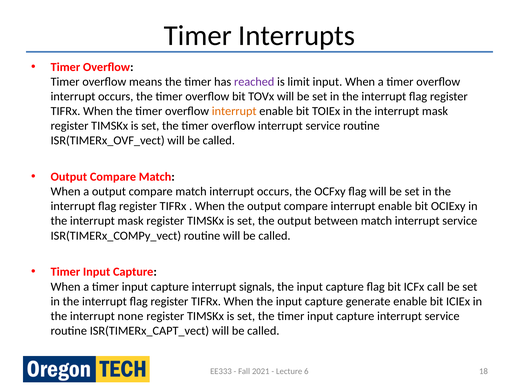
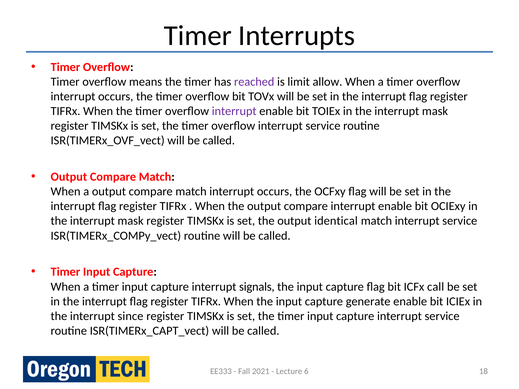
limit input: input -> allow (327, 82)
interrupt colour: orange -> purple (234, 111)
between: between -> identical (336, 221)
none: none -> since (130, 316)
